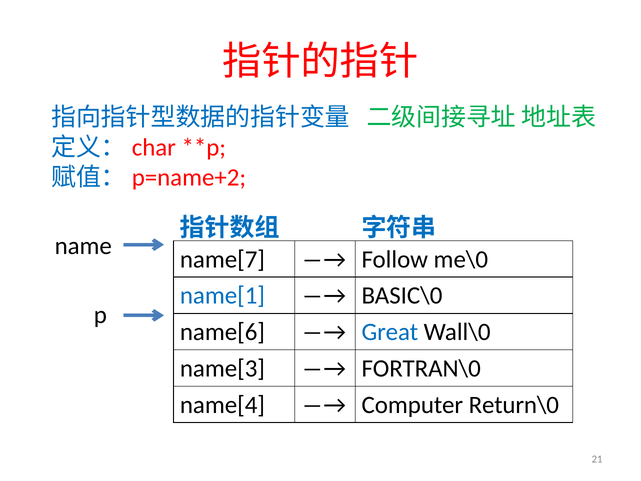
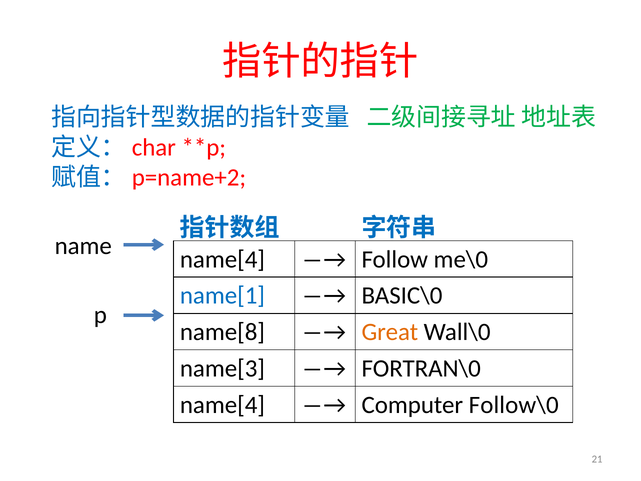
name[7: name[7 -> name[4 (222, 259)
name[6: name[6 -> name[8 (222, 332)
Great colour: blue -> orange (390, 332)
Return\0: Return\0 -> Follow\0 (514, 405)
